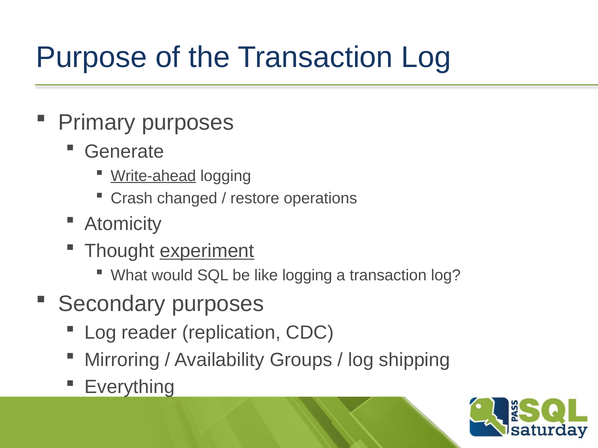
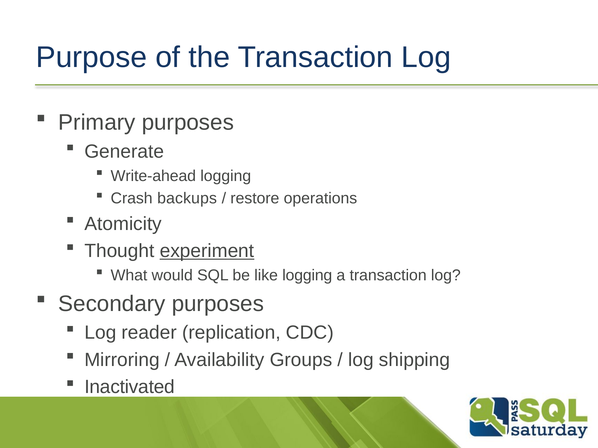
Write-ahead underline: present -> none (153, 176)
changed: changed -> backups (187, 199)
Everything: Everything -> Inactivated (130, 387)
